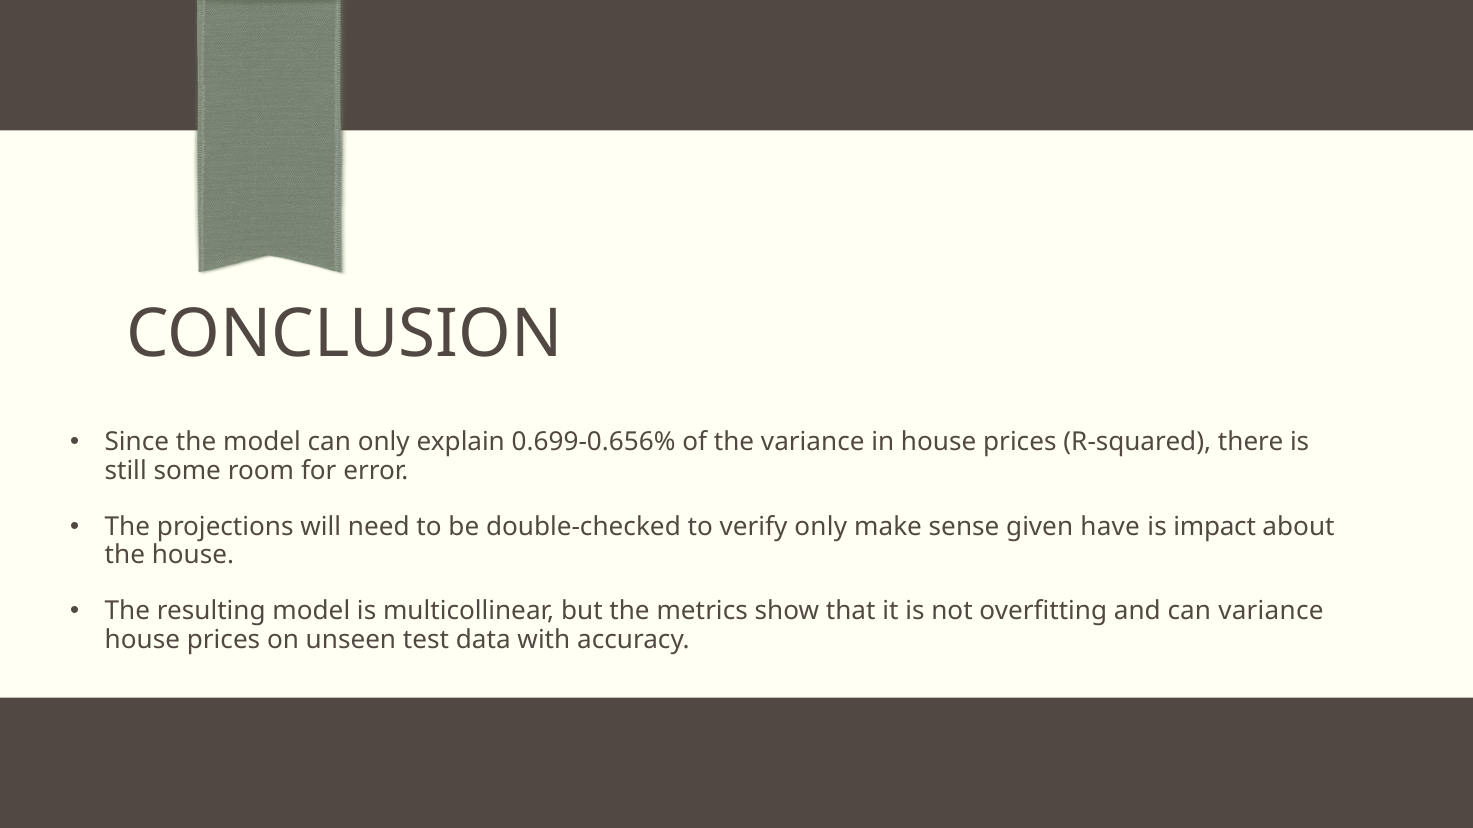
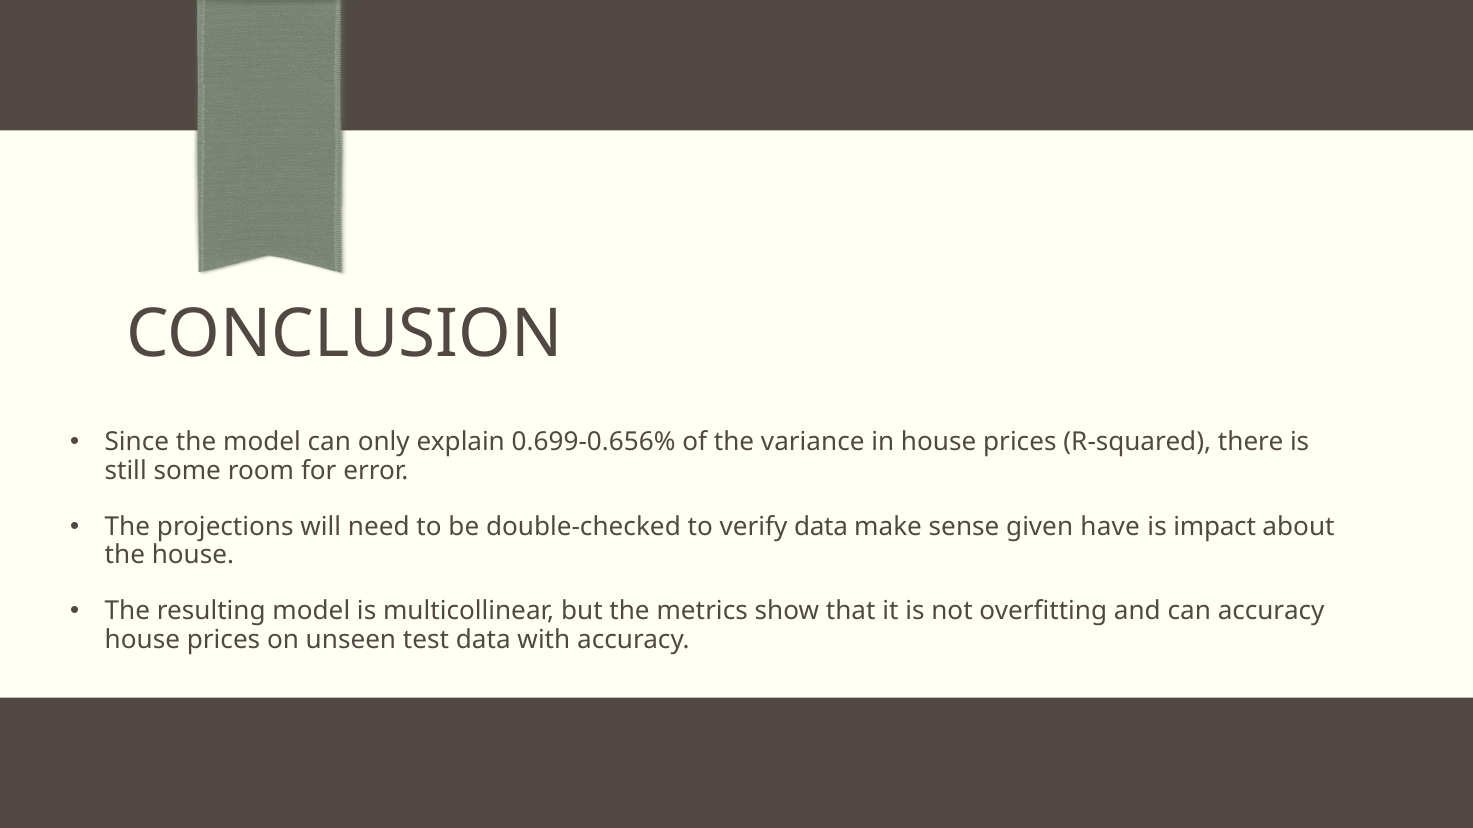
verify only: only -> data (821, 527)
can variance: variance -> accuracy (1271, 612)
